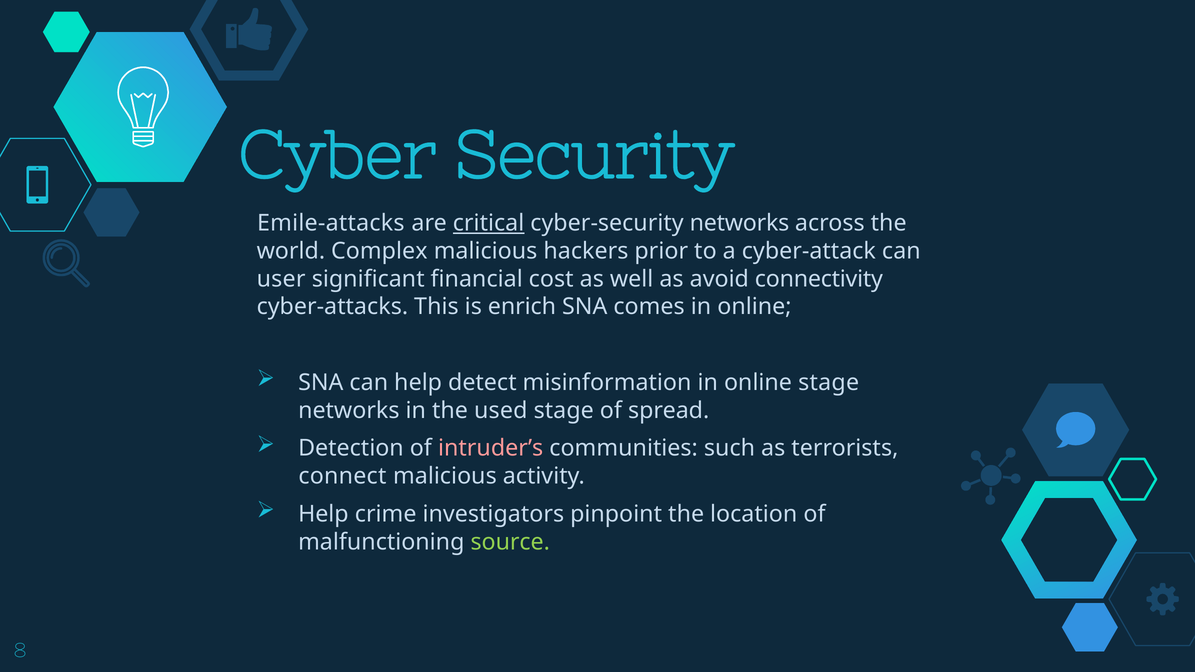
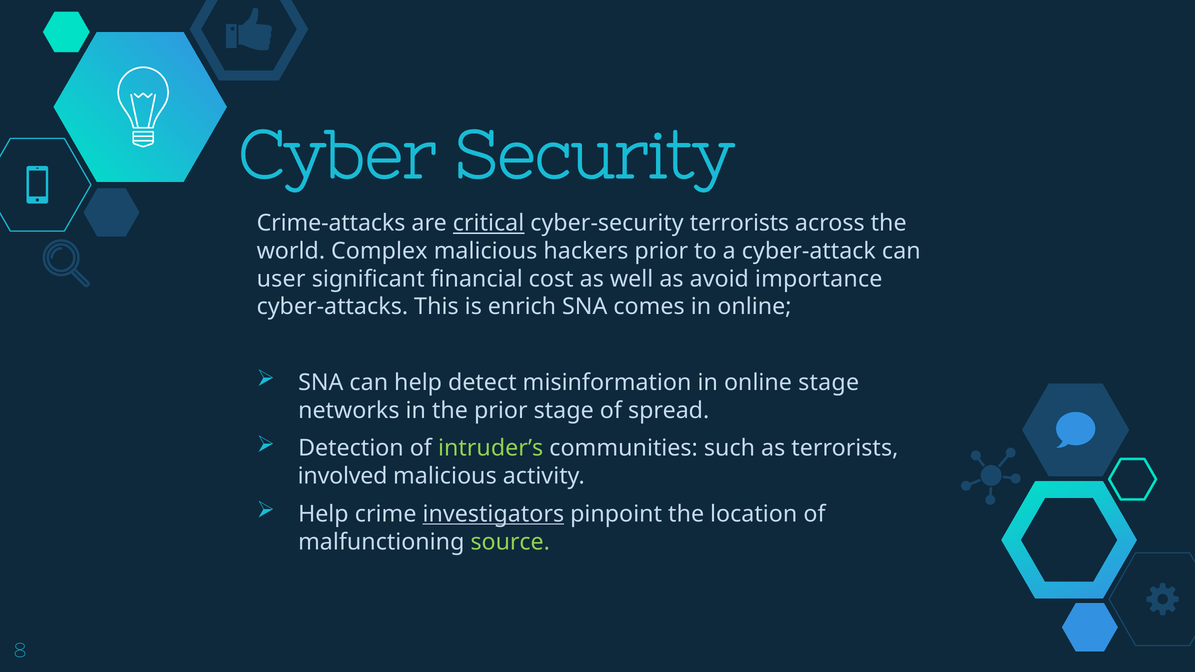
Emile-attacks: Emile-attacks -> Crime-attacks (331, 223)
cyber-security networks: networks -> terrorists (739, 223)
connectivity: connectivity -> importance (819, 279)
the used: used -> prior (501, 410)
intruder’s colour: pink -> light green (491, 448)
connect: connect -> involved (343, 476)
investigators underline: none -> present (493, 514)
